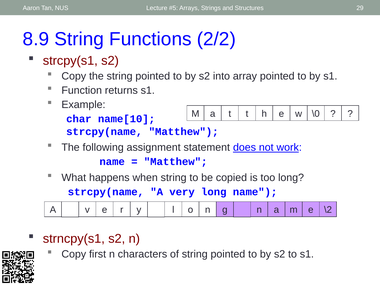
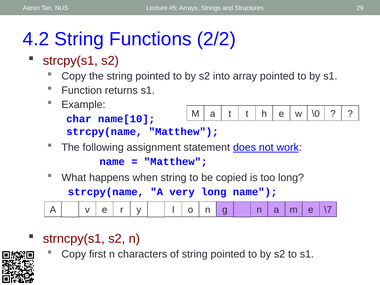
8.9: 8.9 -> 4.2 (36, 39)
\2: \2 -> \7 (328, 210)
